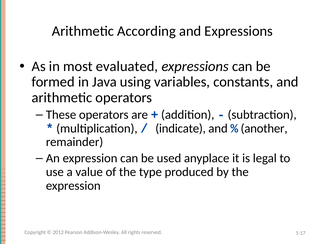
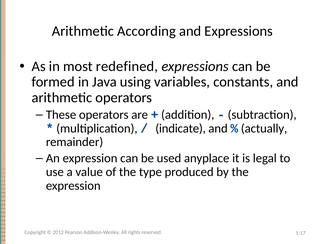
evaluated: evaluated -> redefined (127, 66)
another: another -> actually (264, 128)
